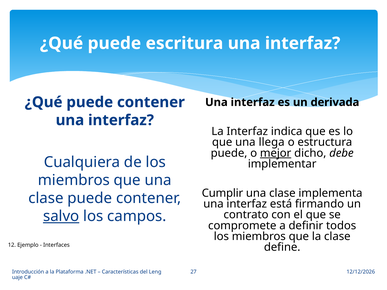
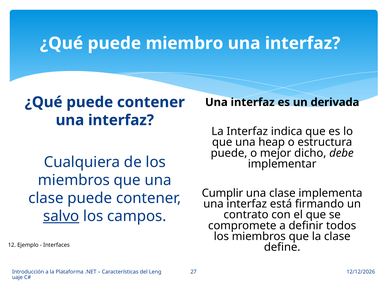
escritura: escritura -> miembro (184, 43)
llega: llega -> heap (272, 142)
mejor underline: present -> none (276, 153)
